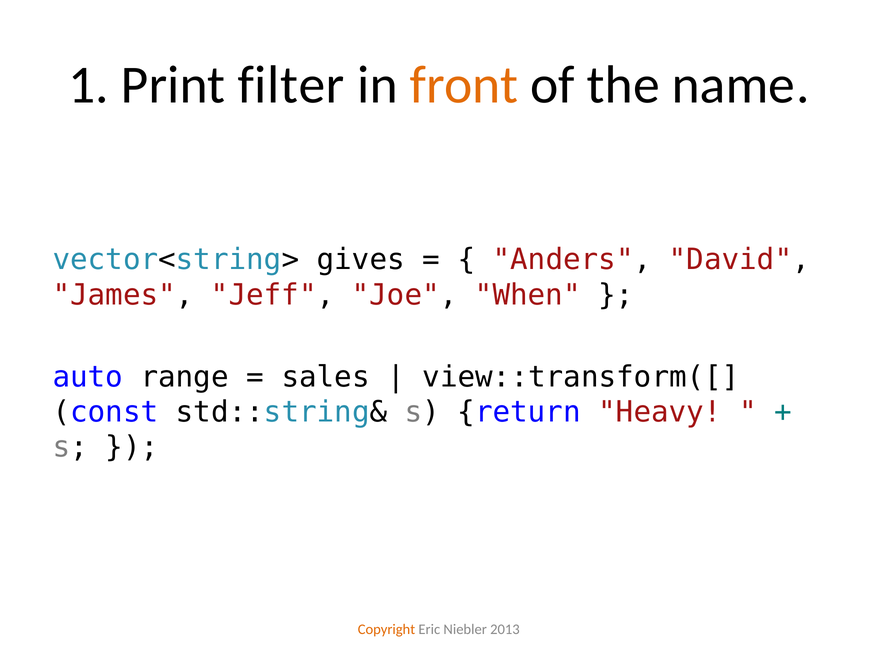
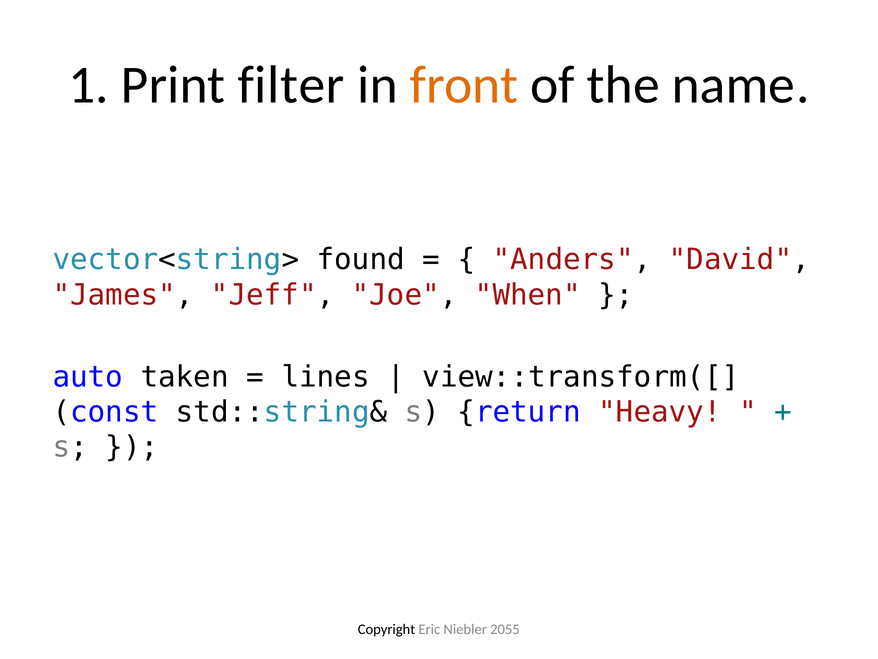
gives: gives -> found (361, 260)
range: range -> taken (185, 377)
sales: sales -> lines (326, 377)
Copyright colour: orange -> black (386, 629)
2013: 2013 -> 2055 (505, 629)
